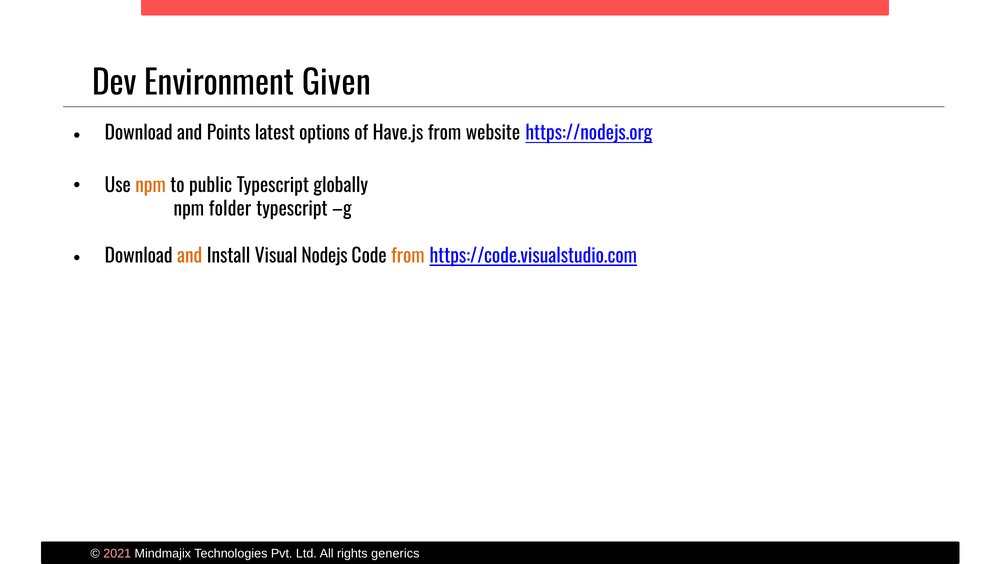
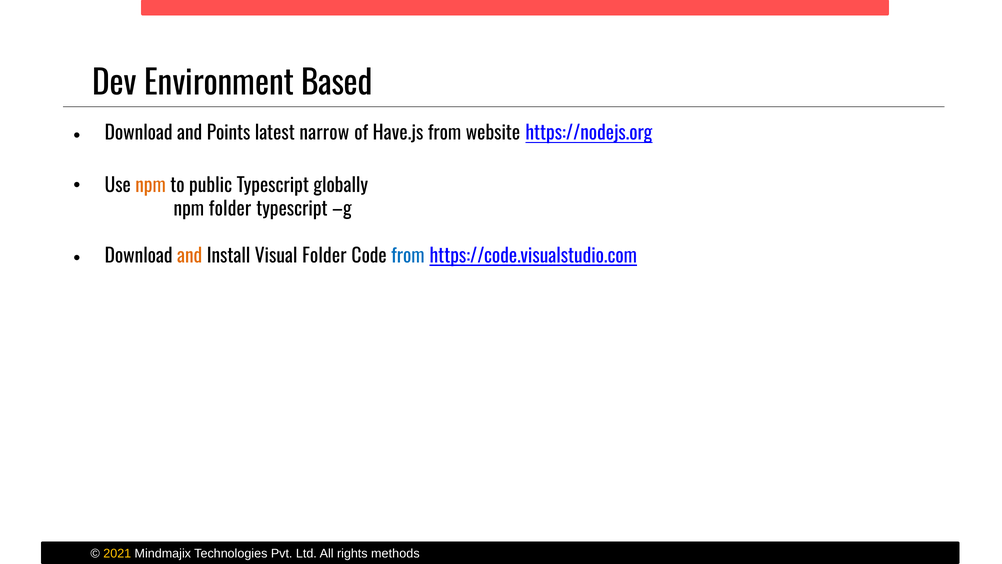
Given: Given -> Based (337, 84)
options: options -> narrow (324, 133)
Visual Nodejs: Nodejs -> Folder (324, 256)
from colour: orange -> blue (408, 256)
2021 colour: pink -> yellow (117, 553)
generics: generics -> methods (395, 553)
